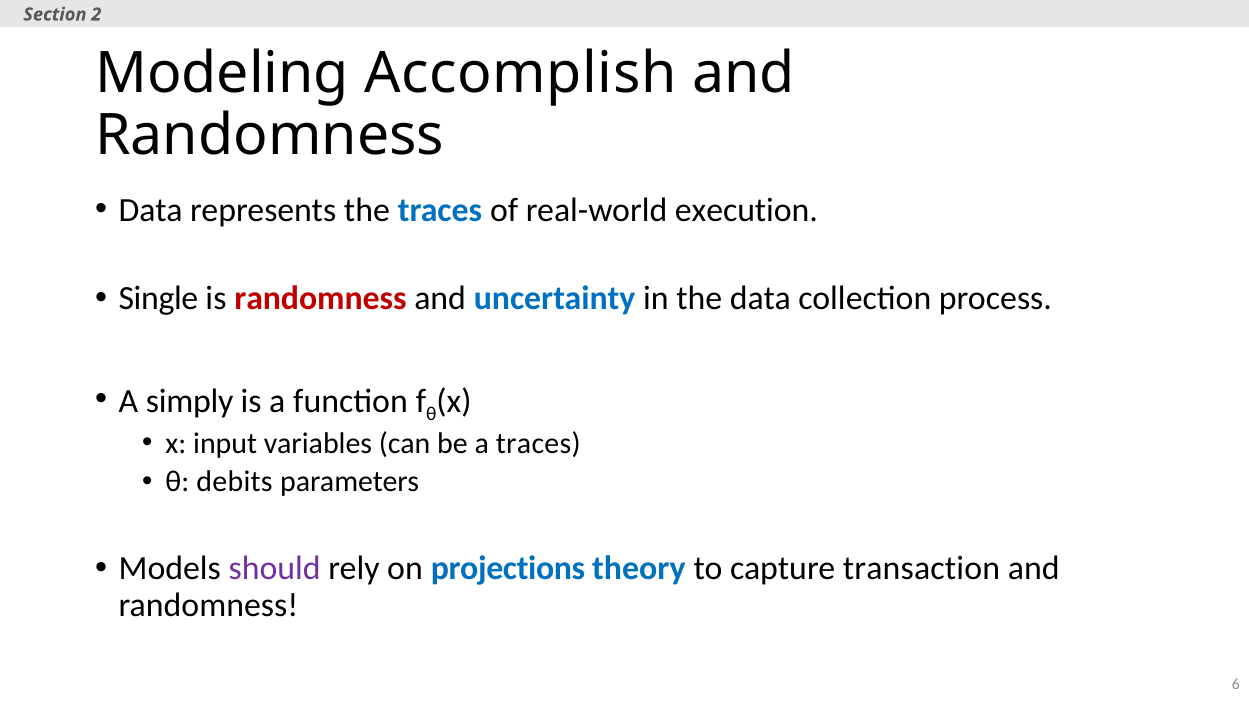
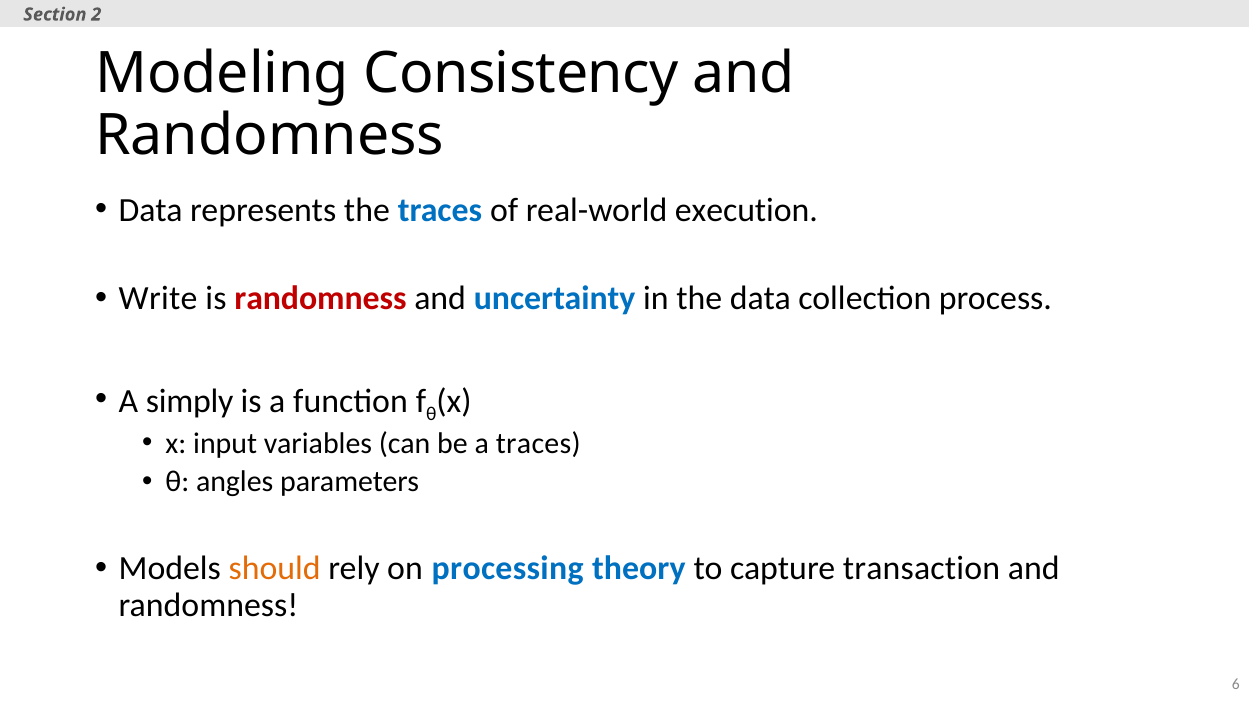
Accomplish: Accomplish -> Consistency (521, 74)
Single: Single -> Write (158, 298)
debits: debits -> angles (235, 482)
should colour: purple -> orange (275, 568)
projections: projections -> processing (508, 568)
